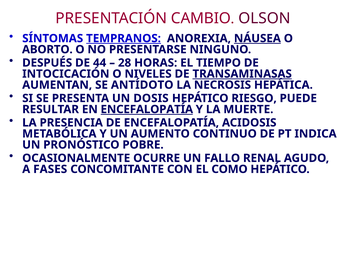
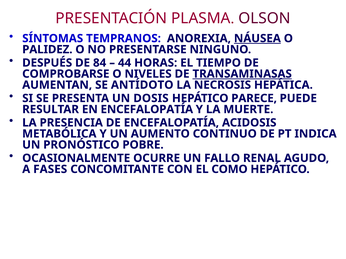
CAMBIO: CAMBIO -> PLASMA (201, 18)
TEMPRANOS underline: present -> none (124, 38)
ABORTO: ABORTO -> PALIDEZ (47, 50)
44: 44 -> 84 (100, 63)
28: 28 -> 44 (125, 63)
INTOCICACIÓN: INTOCICACIÓN -> COMPROBARSE (66, 74)
RIESGO: RIESGO -> PARECE (254, 98)
ENCEFALOPATÍA underline: present -> none (147, 110)
